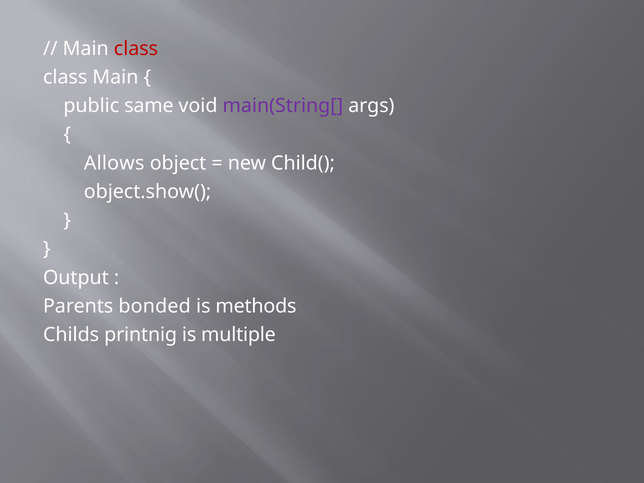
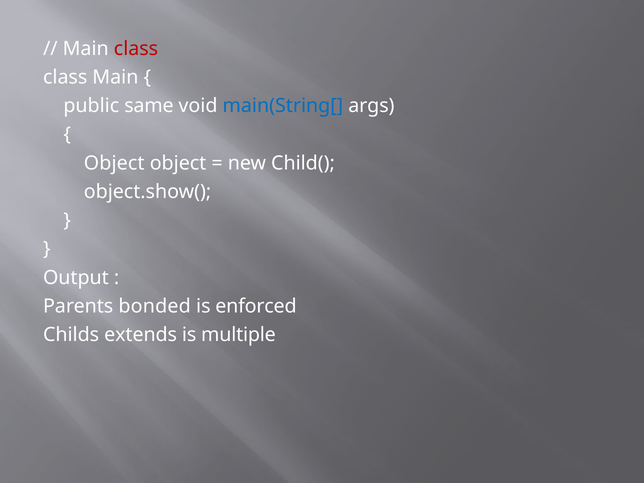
main(String[ colour: purple -> blue (283, 106)
Allows: Allows -> Object (114, 163)
methods: methods -> enforced (256, 306)
printnig: printnig -> extends (141, 335)
